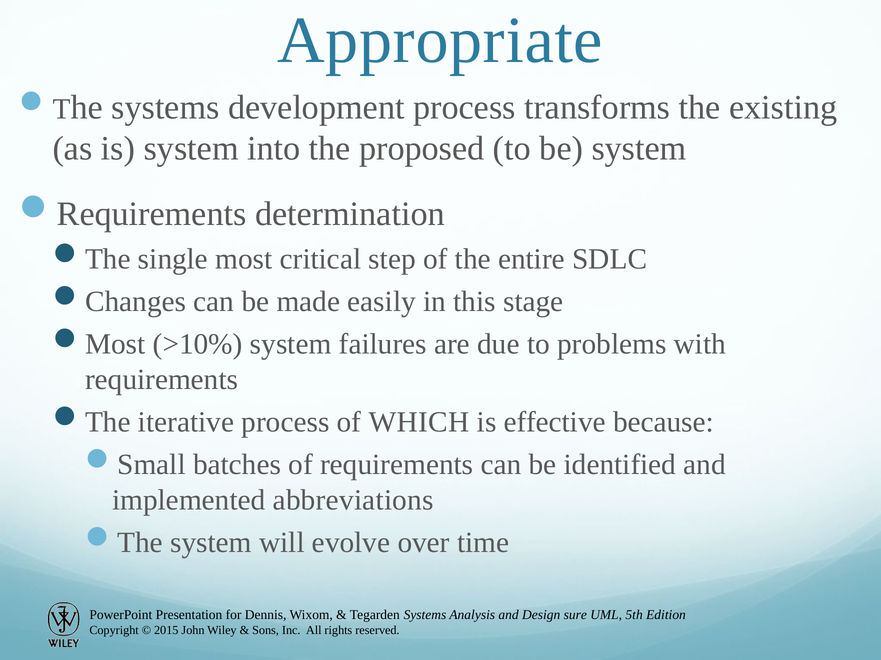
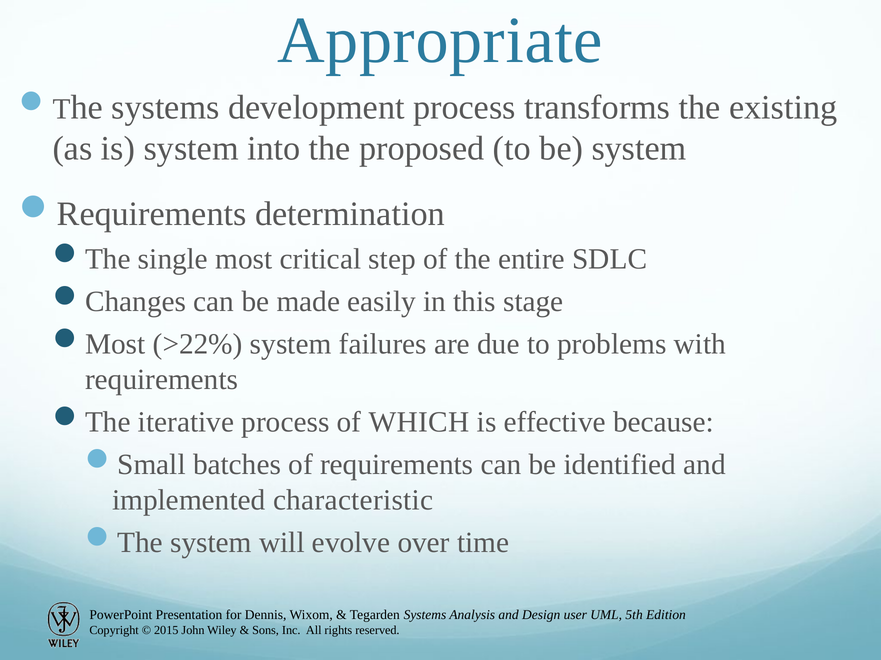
>10%: >10% -> >22% (198, 345)
abbreviations: abbreviations -> characteristic (353, 500)
sure: sure -> user (575, 615)
